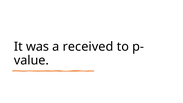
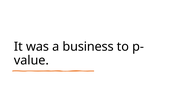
received: received -> business (88, 47)
